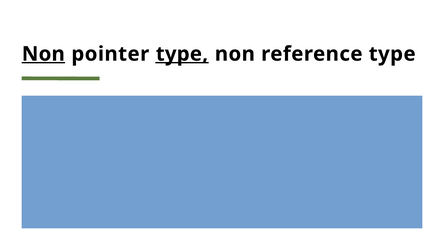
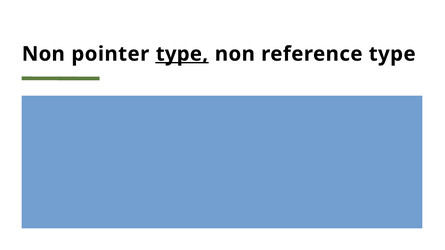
Non underline: present -> none (43, 54)
